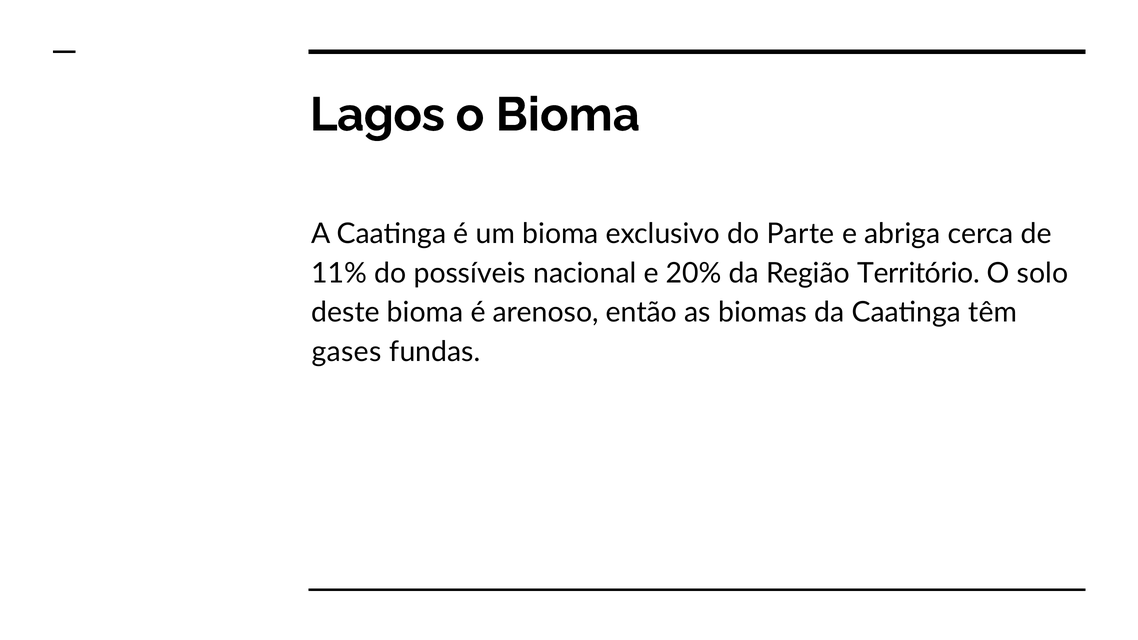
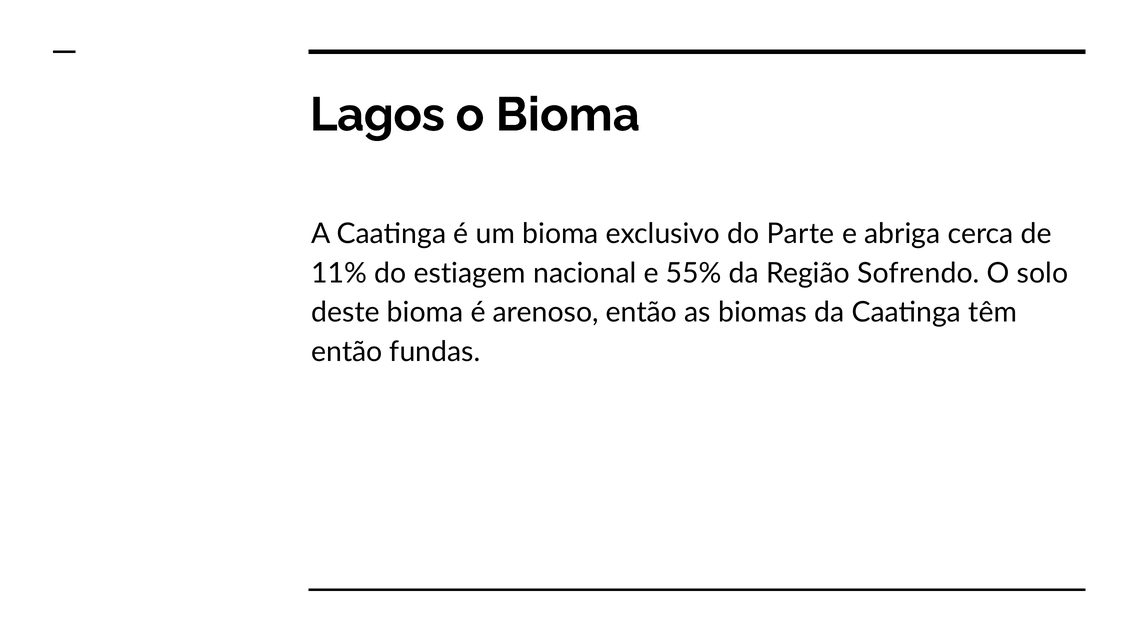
possíveis: possíveis -> estiagem (470, 273)
20%: 20% -> 55% (694, 273)
Território: Território -> Sofrendo (918, 273)
gases: gases -> então (347, 352)
